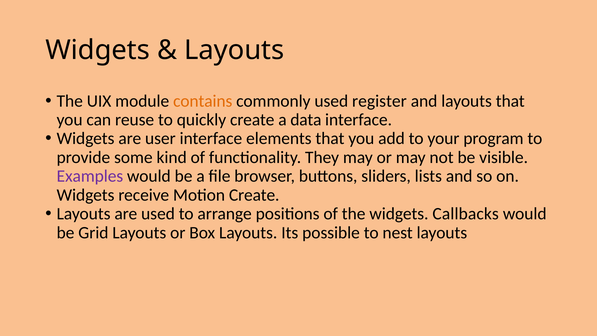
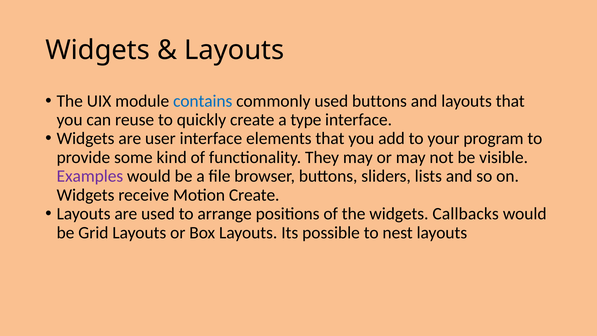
contains colour: orange -> blue (203, 101)
used register: register -> buttons (379, 101)
data: data -> type (306, 120)
